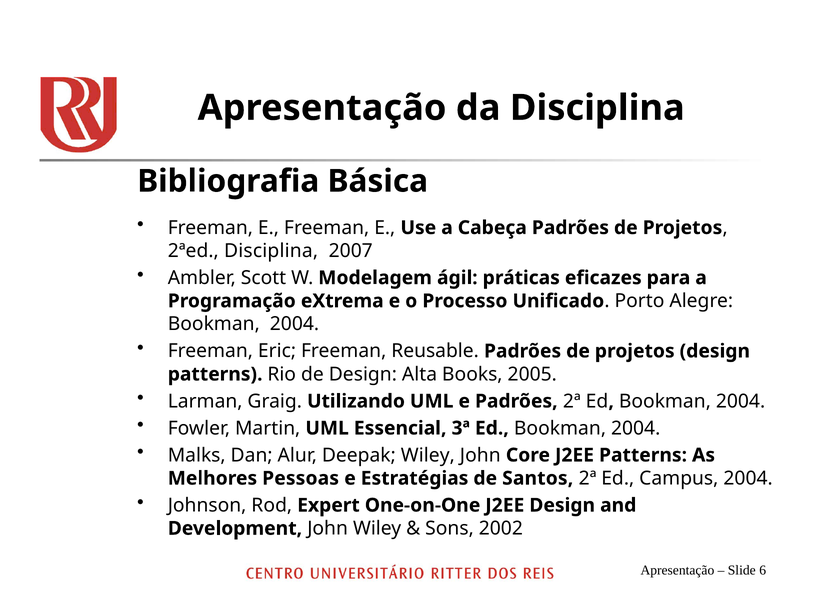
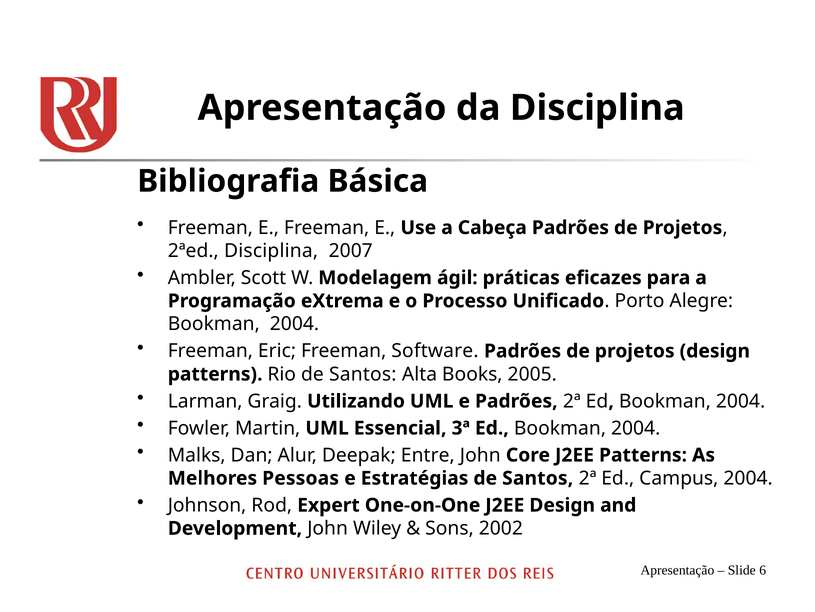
Reusable: Reusable -> Software (435, 351)
Rio de Design: Design -> Santos (363, 374)
Deepak Wiley: Wiley -> Entre (428, 455)
